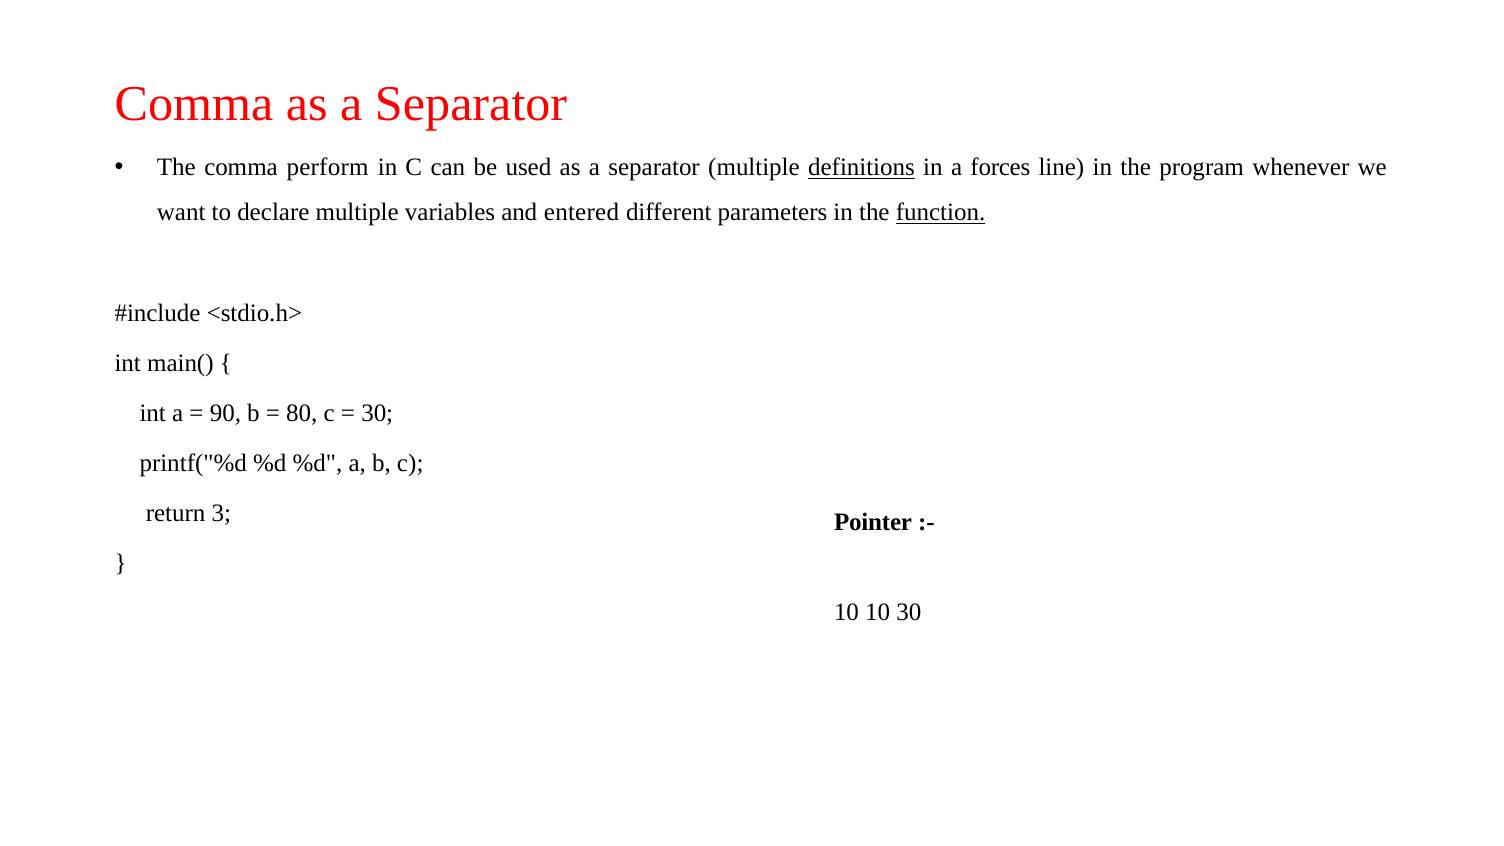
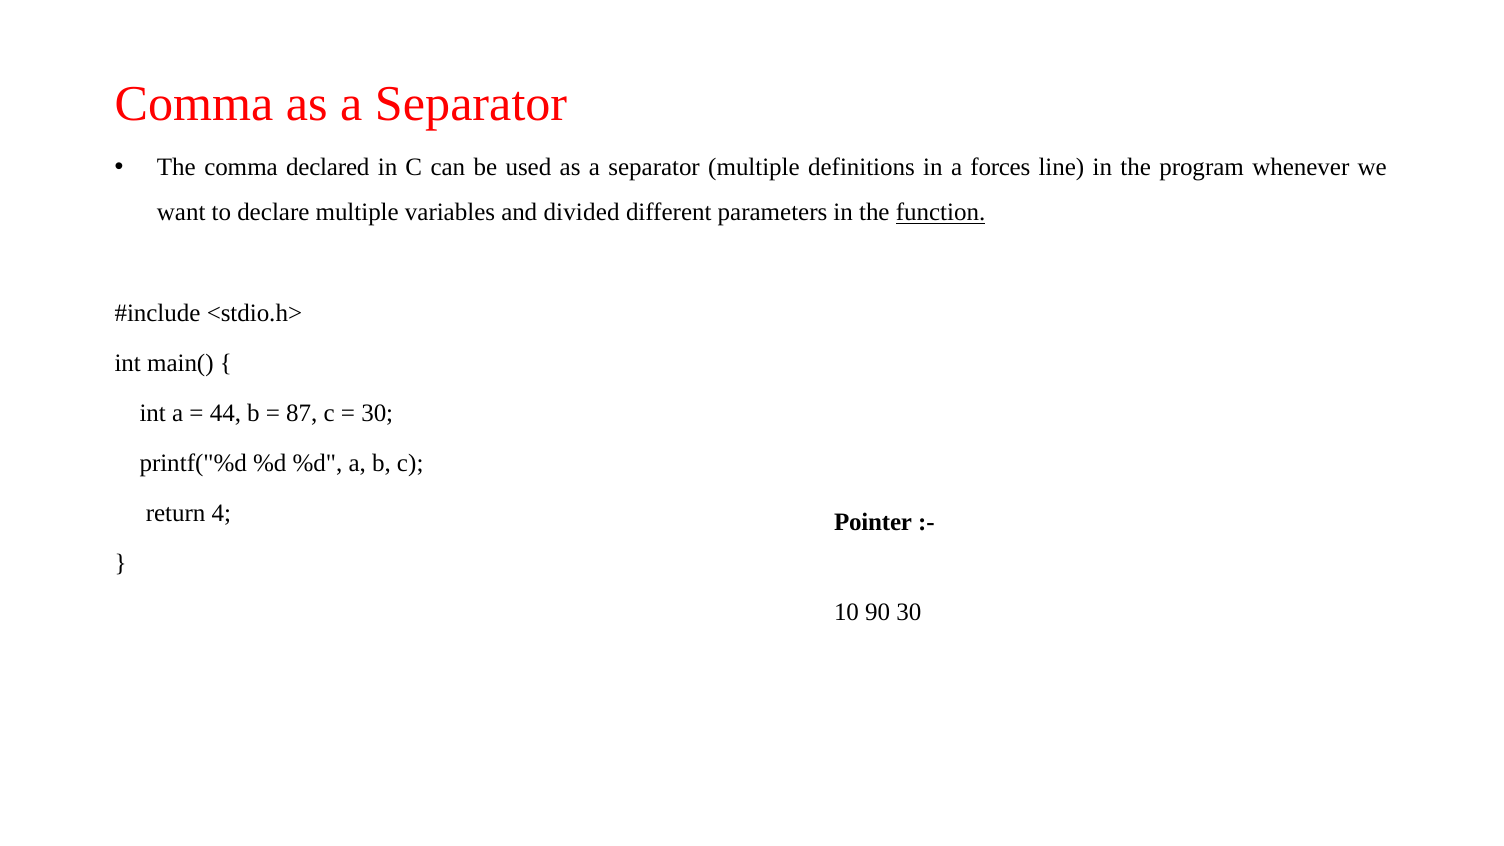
perform: perform -> declared (328, 168)
definitions underline: present -> none (862, 168)
entered: entered -> divided (582, 213)
90: 90 -> 44 (225, 413)
80: 80 -> 87 (302, 413)
3: 3 -> 4 (221, 513)
10 10: 10 -> 90 (878, 613)
